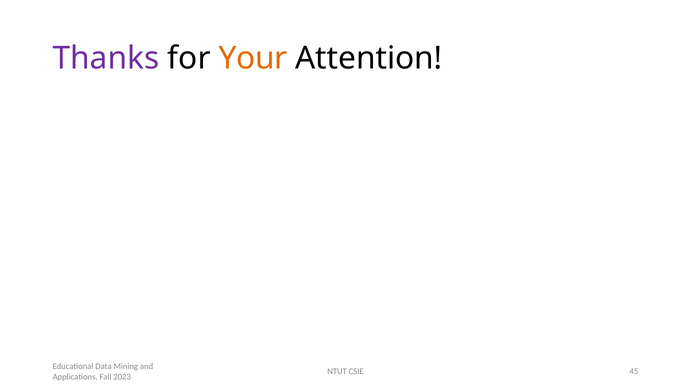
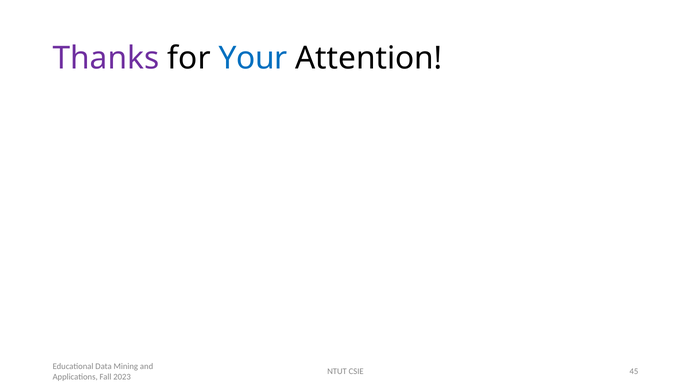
Your colour: orange -> blue (253, 58)
